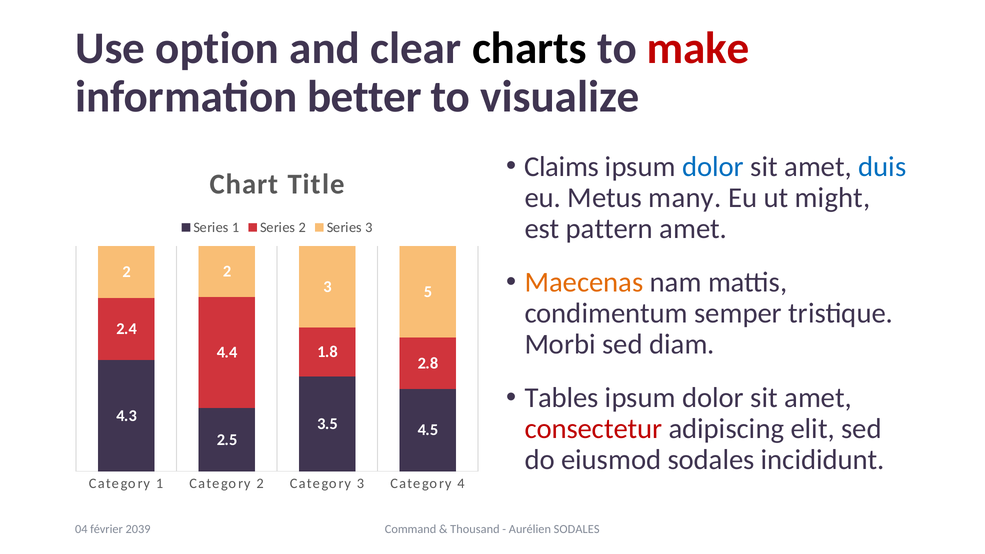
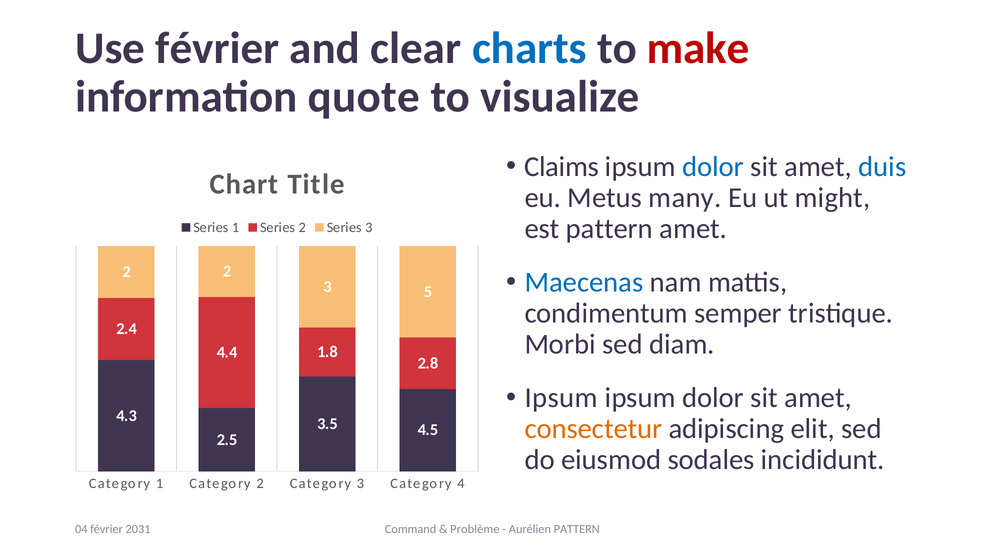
Use option: option -> février (217, 48)
charts colour: black -> blue (530, 48)
better: better -> quote (364, 97)
Maecenas colour: orange -> blue (584, 282)
Tables: Tables -> Ipsum (561, 398)
consectetur colour: red -> orange (593, 429)
2039: 2039 -> 2031 (138, 529)
Thousand: Thousand -> Problème (475, 529)
Aurélien SODALES: SODALES -> PATTERN (577, 529)
